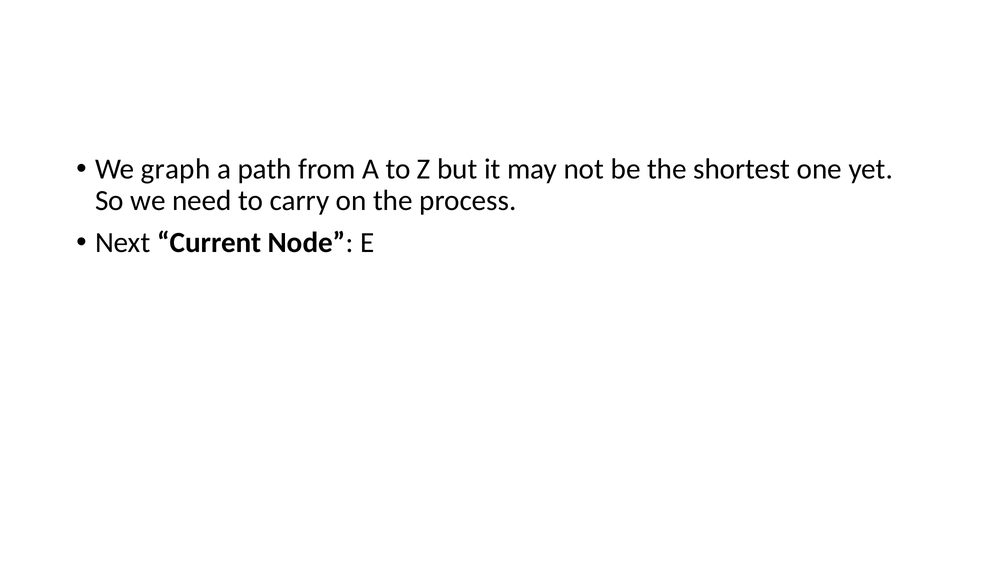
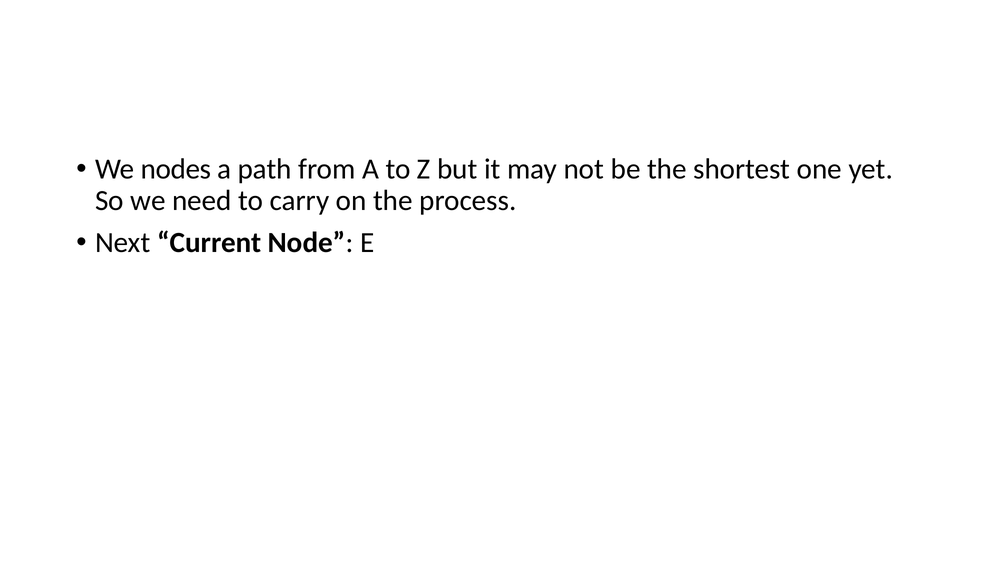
graph: graph -> nodes (176, 169)
